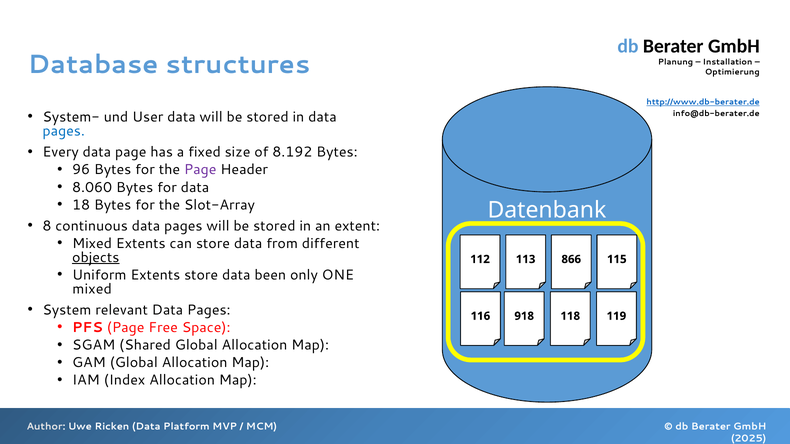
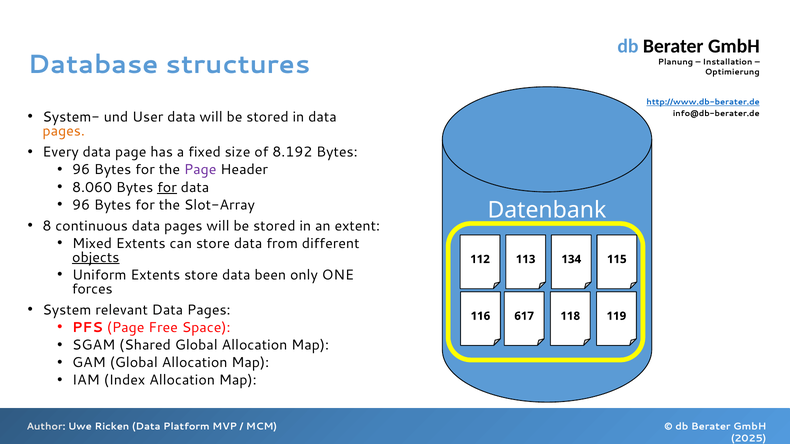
pages colour: blue -> orange (64, 131)
for underline: none -> present (167, 187)
18: 18 -> 96 (81, 205)
866: 866 -> 134 (571, 260)
mixed: mixed -> forces (92, 289)
918: 918 -> 617 (524, 316)
